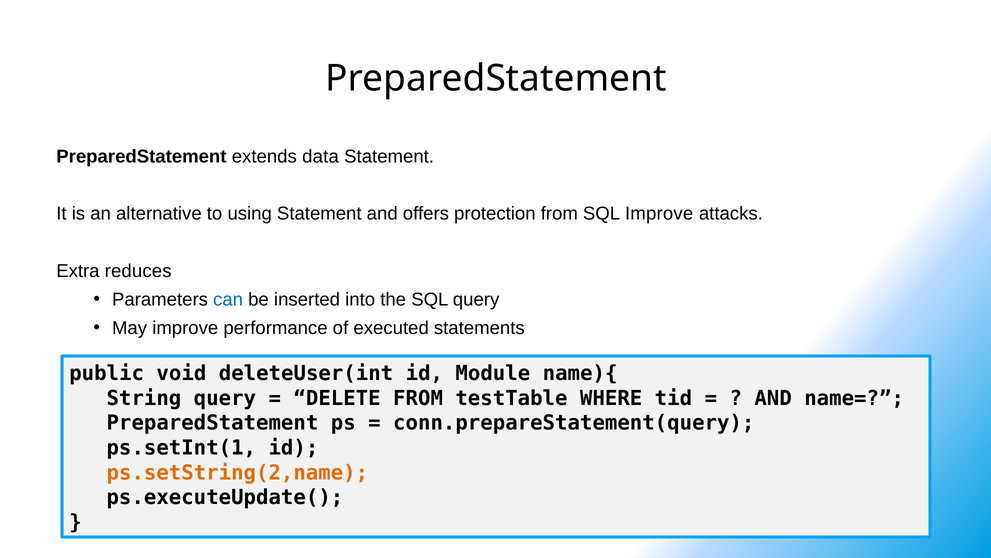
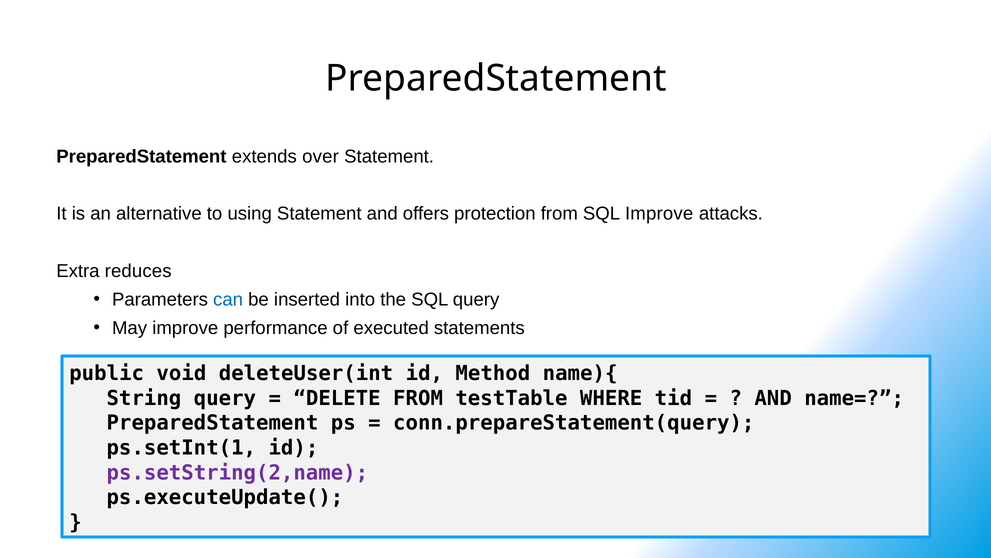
data: data -> over (320, 157)
Module: Module -> Method (493, 373)
ps.setString(2,name colour: orange -> purple (237, 472)
